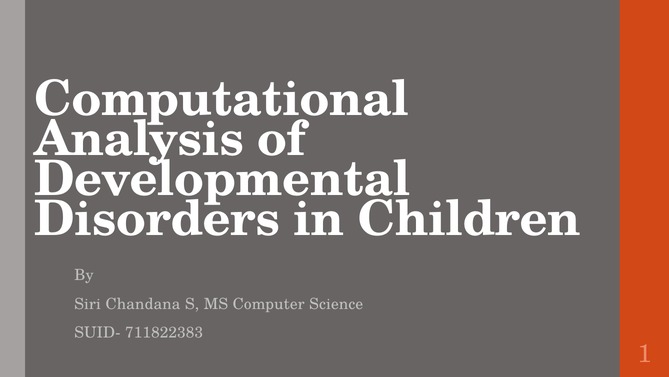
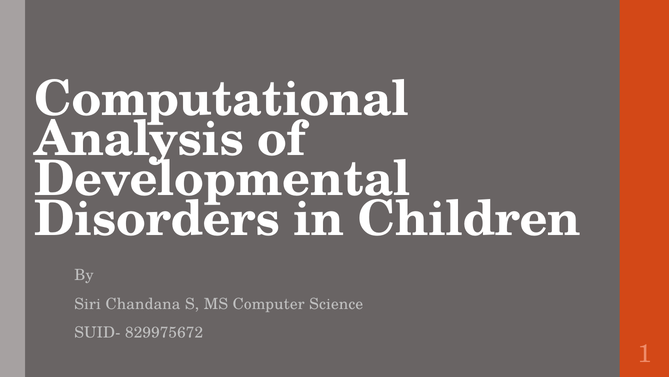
711822383: 711822383 -> 829975672 (164, 332)
